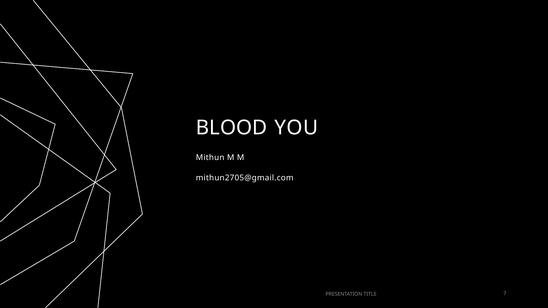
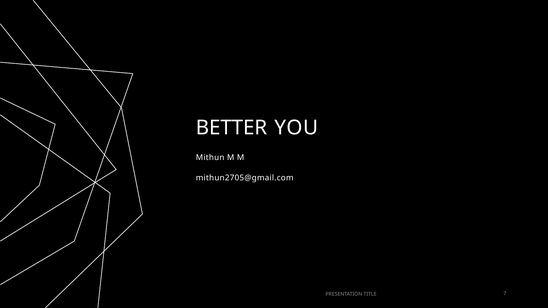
BLOOD: BLOOD -> BETTER (232, 128)
